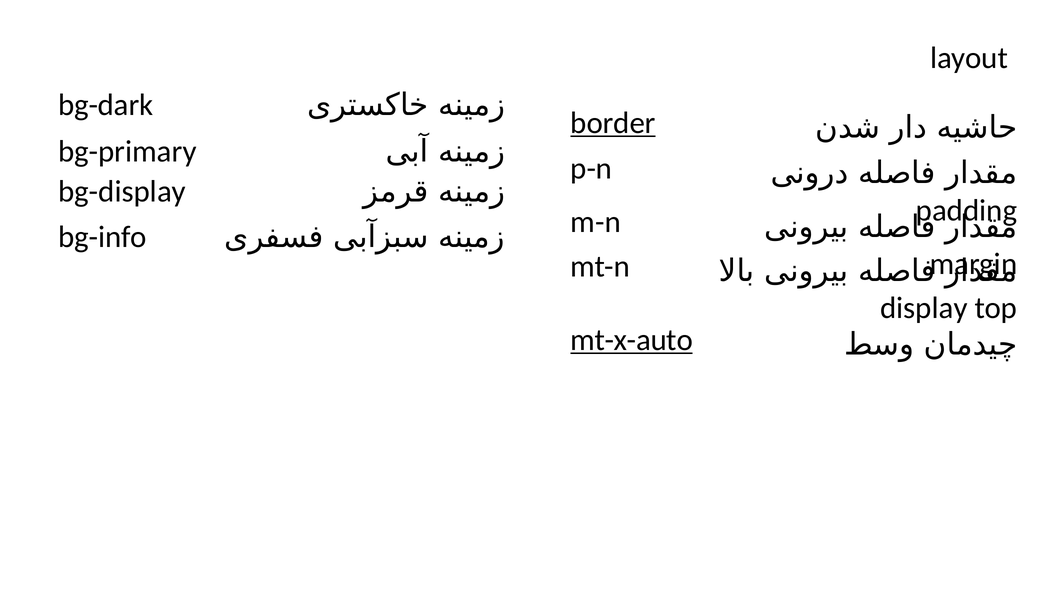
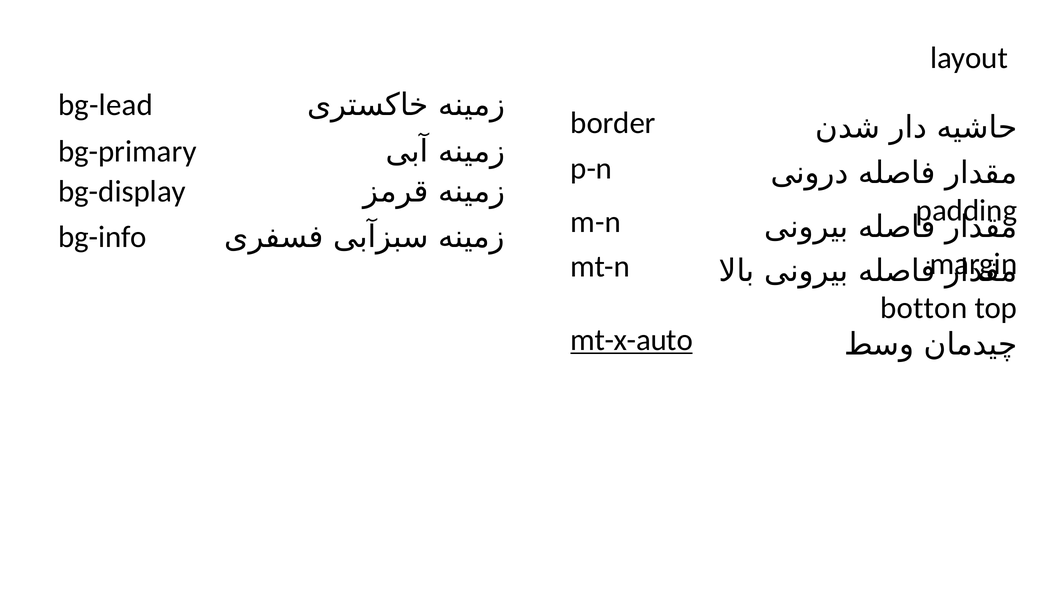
bg-dark: bg-dark -> bg-lead (106, 105)
border underline: present -> none (613, 123)
display: display -> botton (924, 308)
